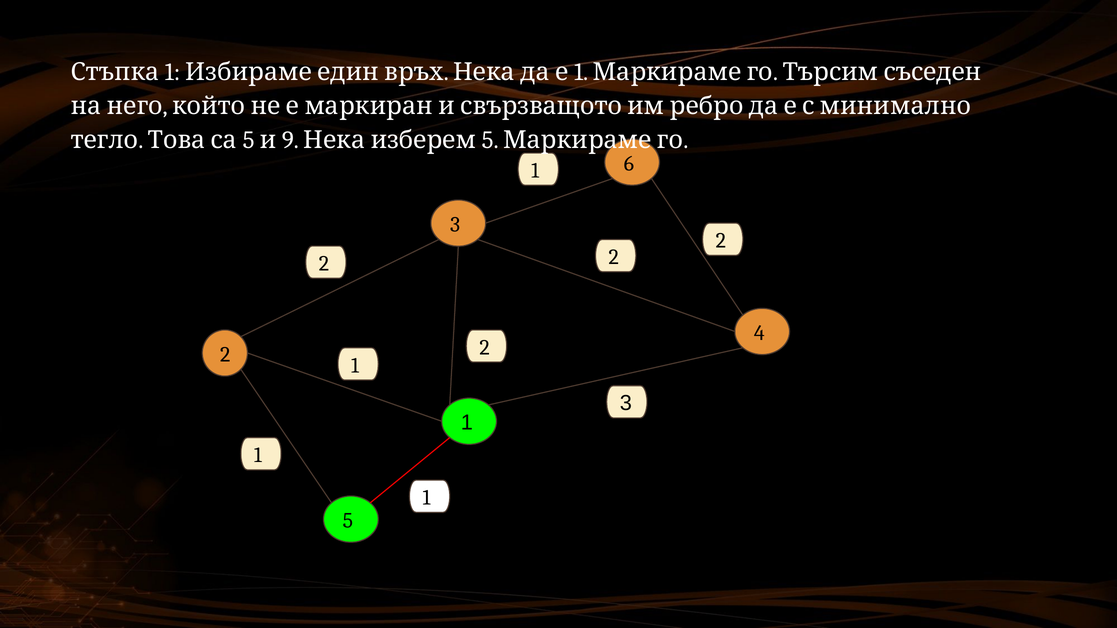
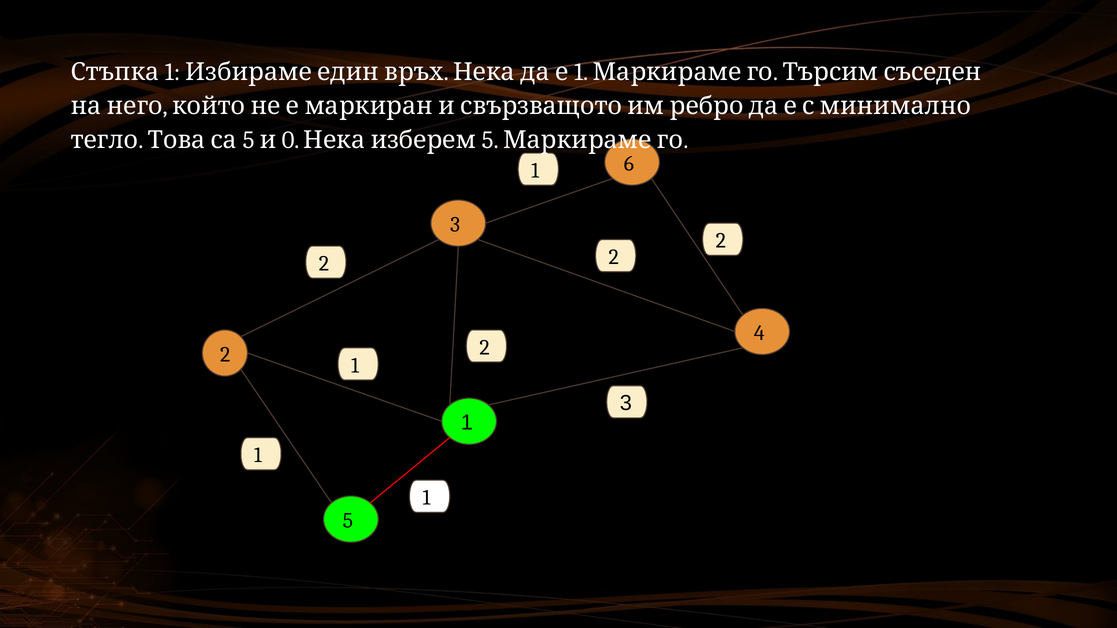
9: 9 -> 0 (290, 140)
